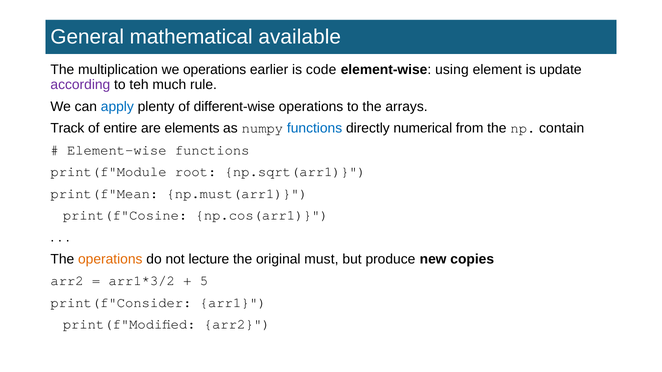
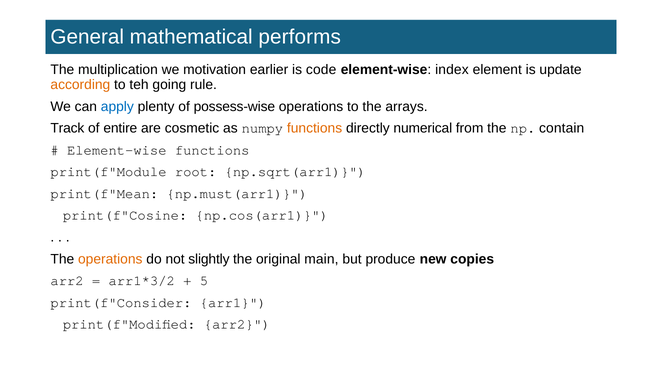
available: available -> performs (300, 37)
we operations: operations -> motivation (215, 70)
using: using -> index (452, 70)
according colour: purple -> orange (80, 85)
much: much -> going (169, 85)
different-wise: different-wise -> possess-wise (234, 107)
elements: elements -> cosmetic (192, 128)
functions colour: blue -> orange (315, 128)
lecture: lecture -> slightly (209, 259)
must: must -> main (321, 259)
